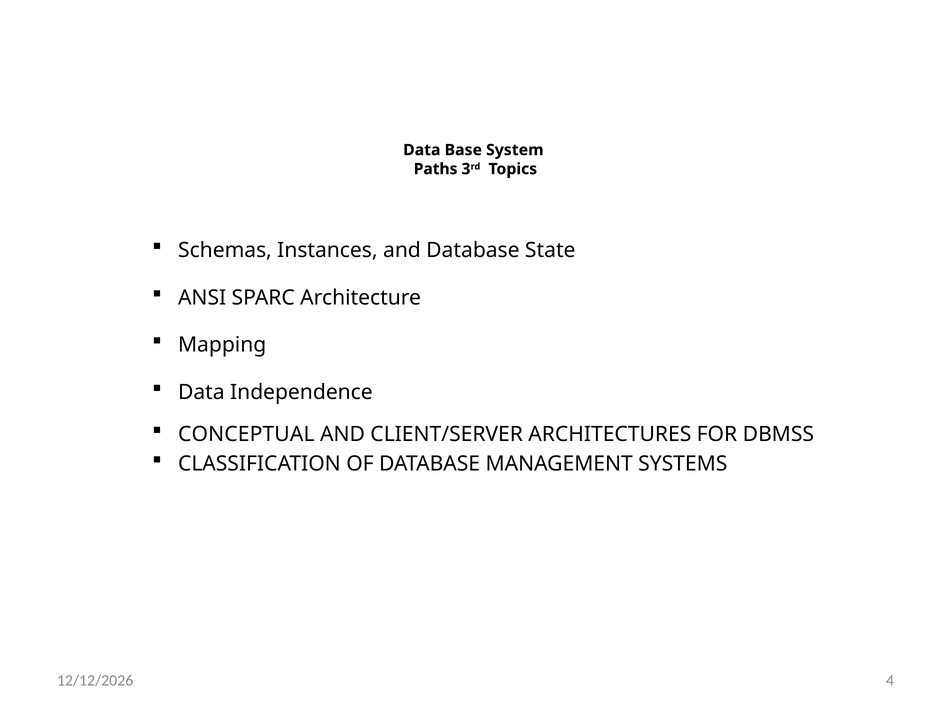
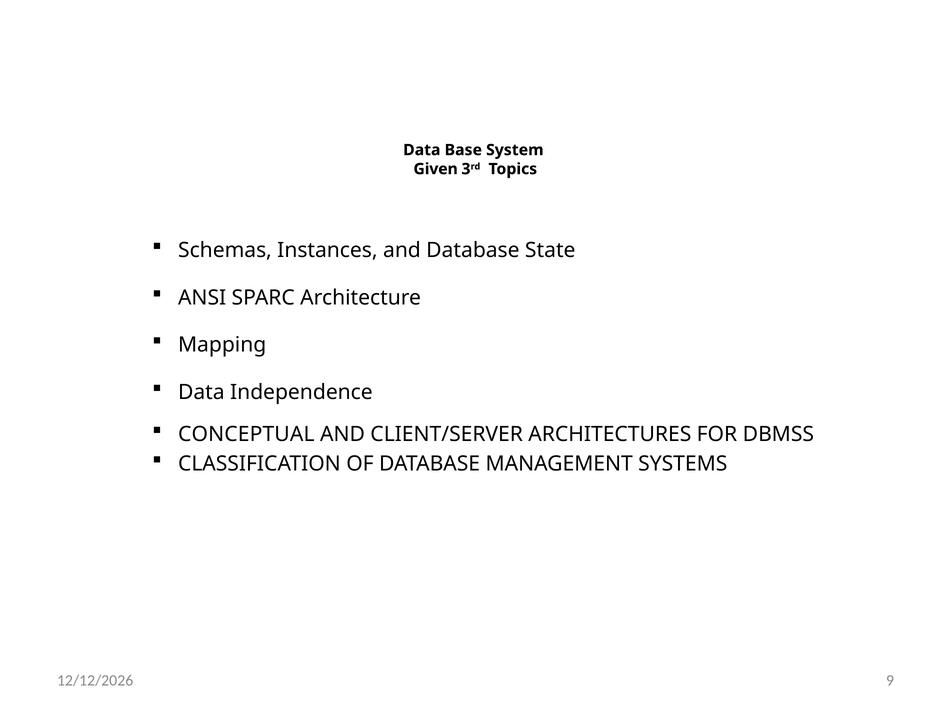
Paths: Paths -> Given (436, 169)
4: 4 -> 9 (890, 681)
